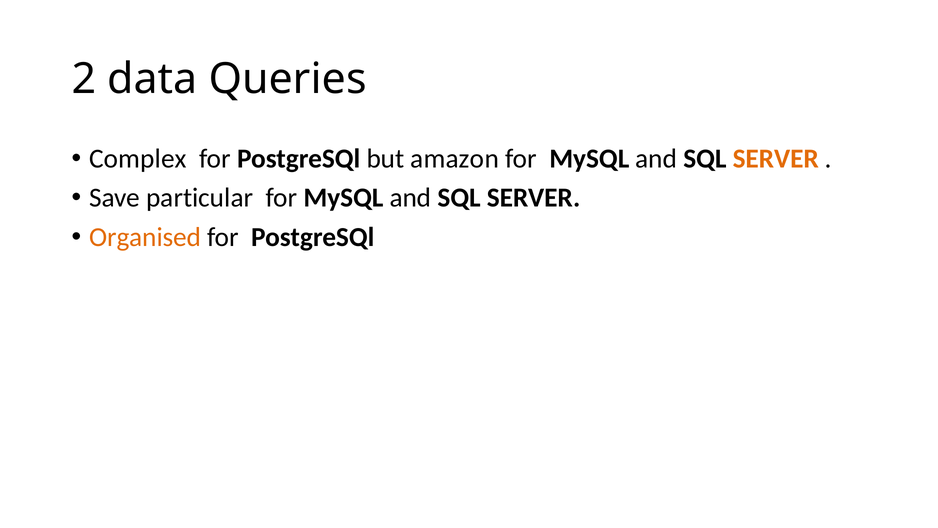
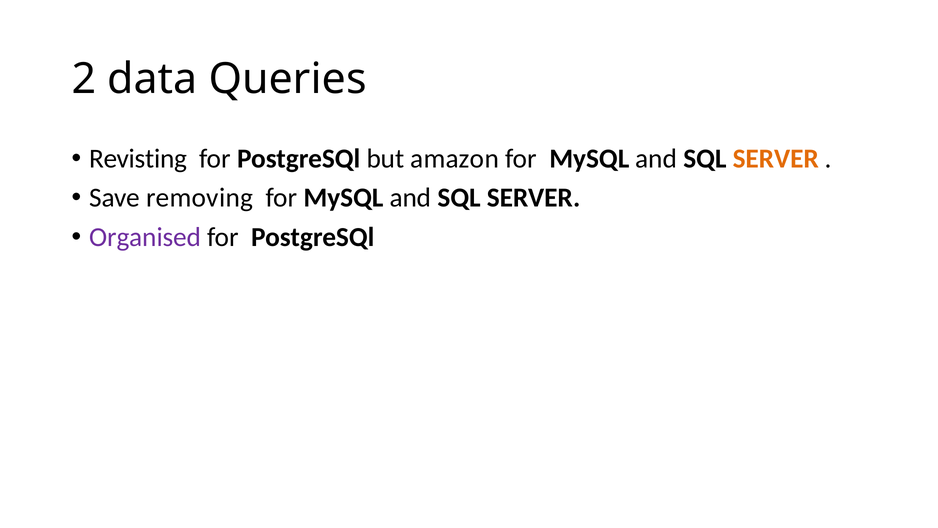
Complex: Complex -> Revisting (138, 159)
particular: particular -> removing (200, 198)
Organised colour: orange -> purple (145, 237)
